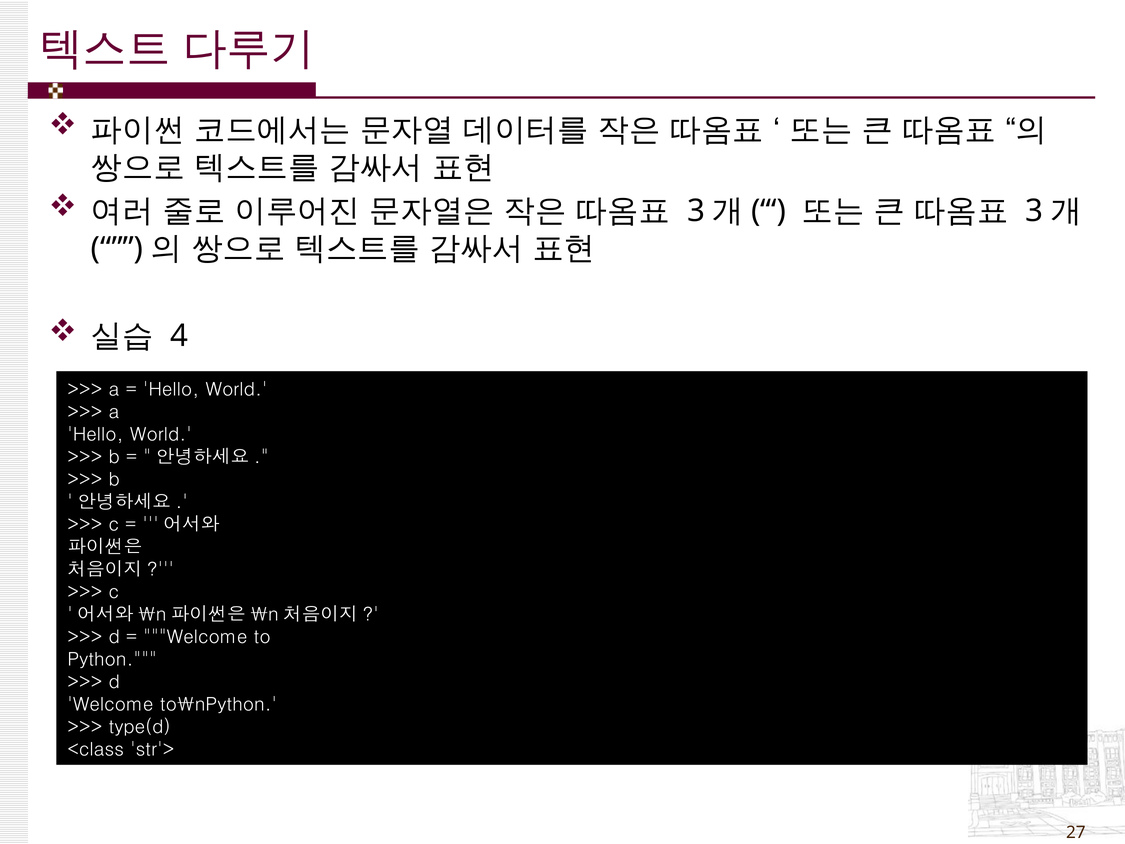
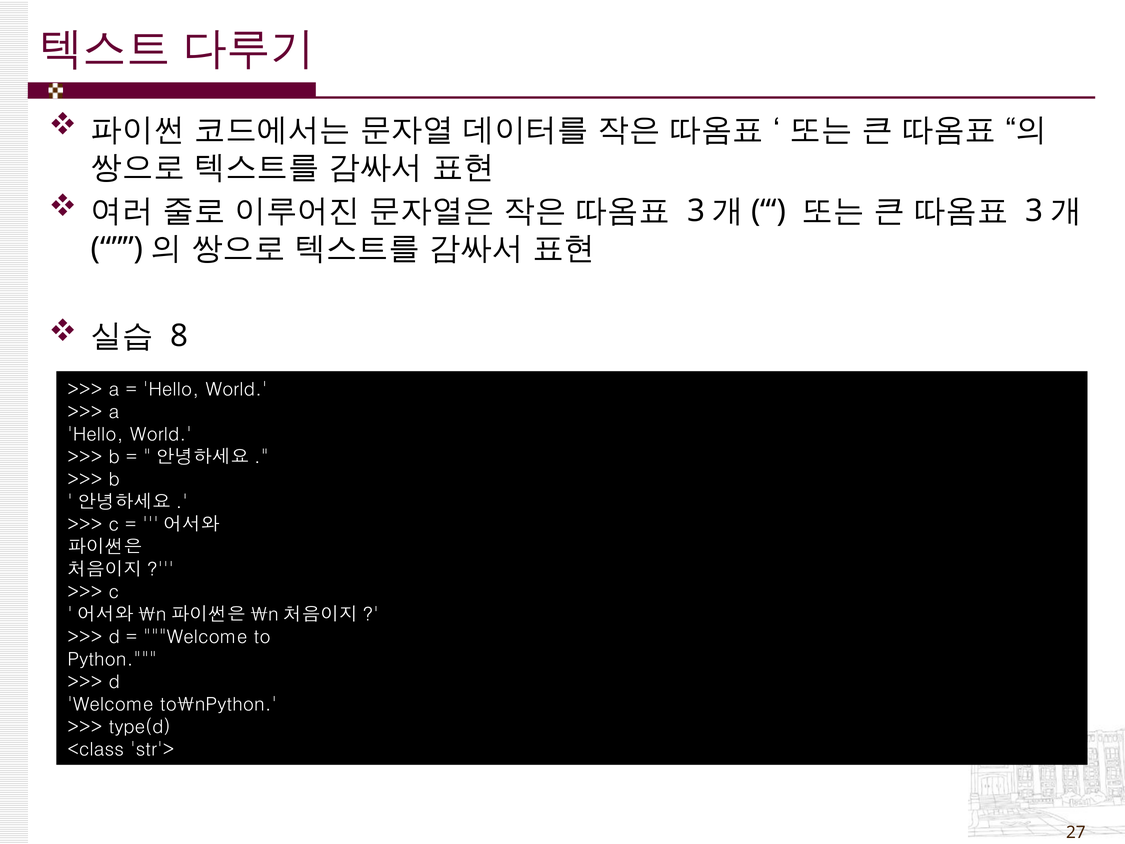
4: 4 -> 8 (179, 336)
